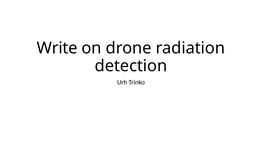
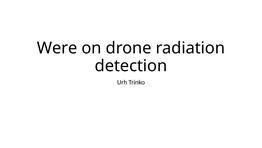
Write: Write -> Were (57, 48)
